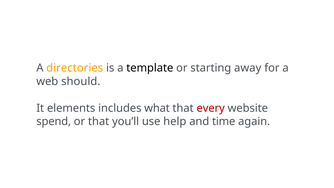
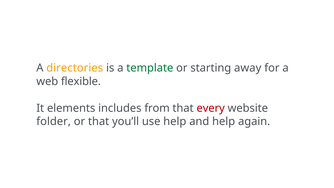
template colour: black -> green (150, 68)
should: should -> flexible (81, 81)
what: what -> from (157, 108)
spend: spend -> folder (54, 121)
and time: time -> help (224, 121)
